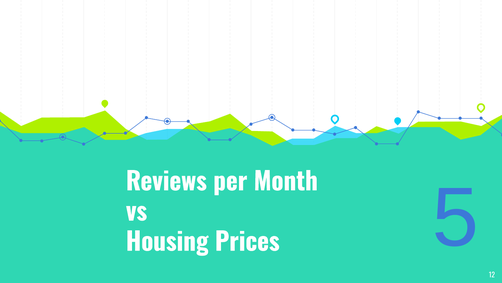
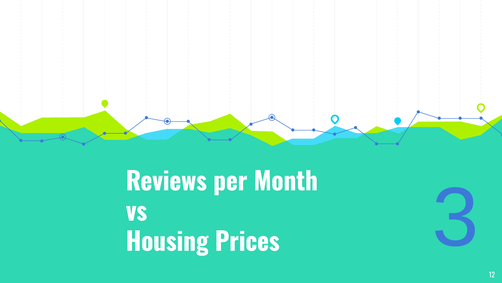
5: 5 -> 3 (455, 218)
